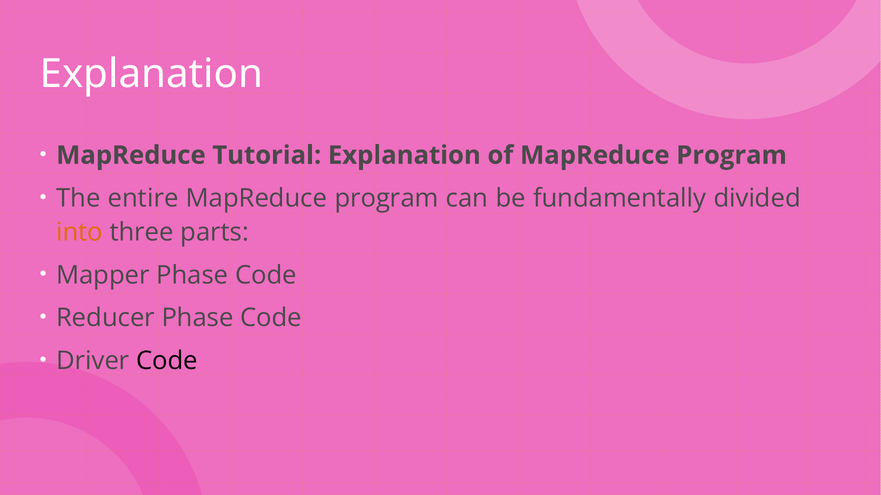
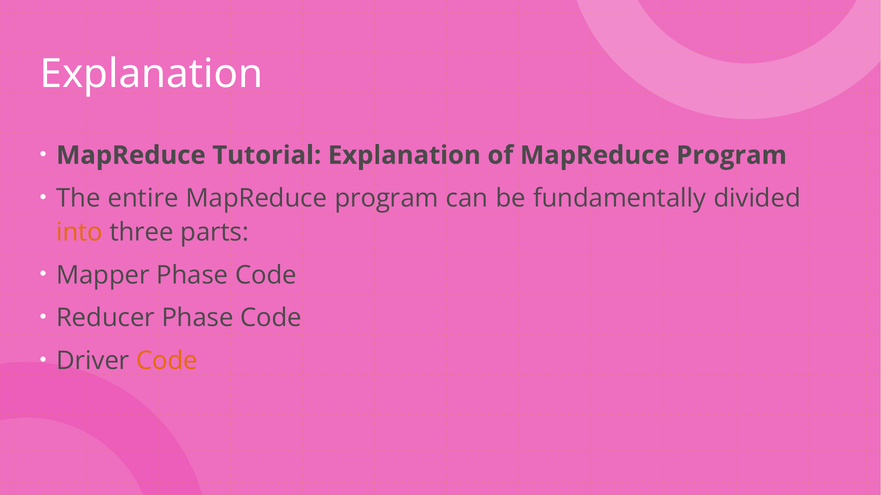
Code colour: black -> orange (167, 361)
